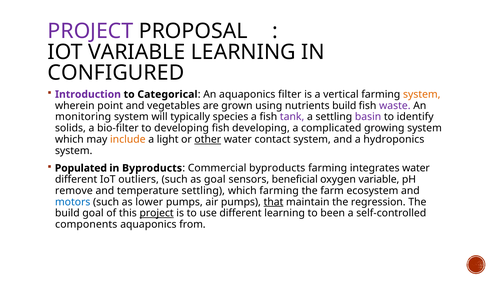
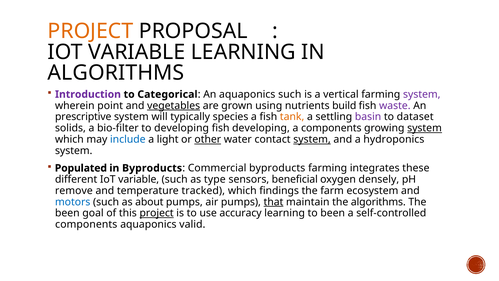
PROJECT colour: purple -> orange (90, 31)
CONFIGURED: CONFIGURED -> ALGORITHMS (116, 73)
aquaponics filter: filter -> such (290, 94)
system colour: orange -> purple (422, 94)
vegetables underline: none -> present (174, 106)
monitoring: monitoring -> prescriptive (83, 117)
tank colour: purple -> orange (292, 117)
identify: identify -> dataset (415, 117)
a complicated: complicated -> components (331, 128)
system underline: none -> present (425, 128)
include colour: orange -> blue (128, 139)
system underline: none -> present (312, 139)
integrates water: water -> these (416, 168)
different IoT outliers: outliers -> variable (139, 179)
as goal: goal -> type (215, 179)
oxygen variable: variable -> densely (379, 179)
temperature settling: settling -> tracked (203, 190)
which farming: farming -> findings (279, 190)
lower: lower -> about (149, 202)
the regression: regression -> algorithms (378, 202)
build: build -> been (67, 213)
use different: different -> accuracy (241, 213)
from: from -> valid (192, 224)
